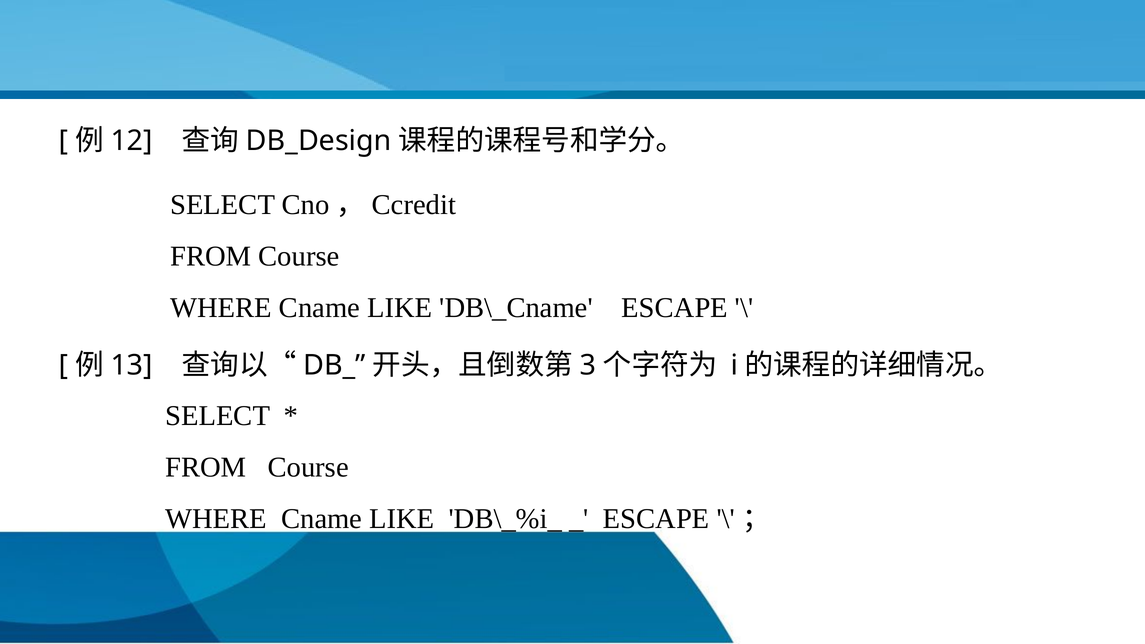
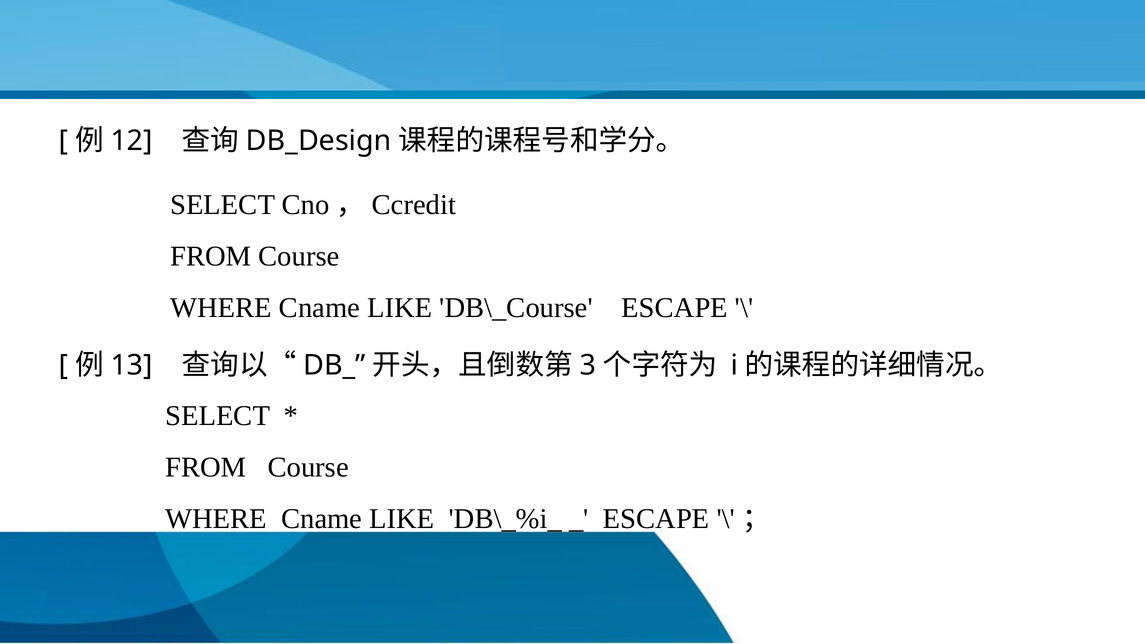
DB\_Cname: DB\_Cname -> DB\_Course (516, 308)
